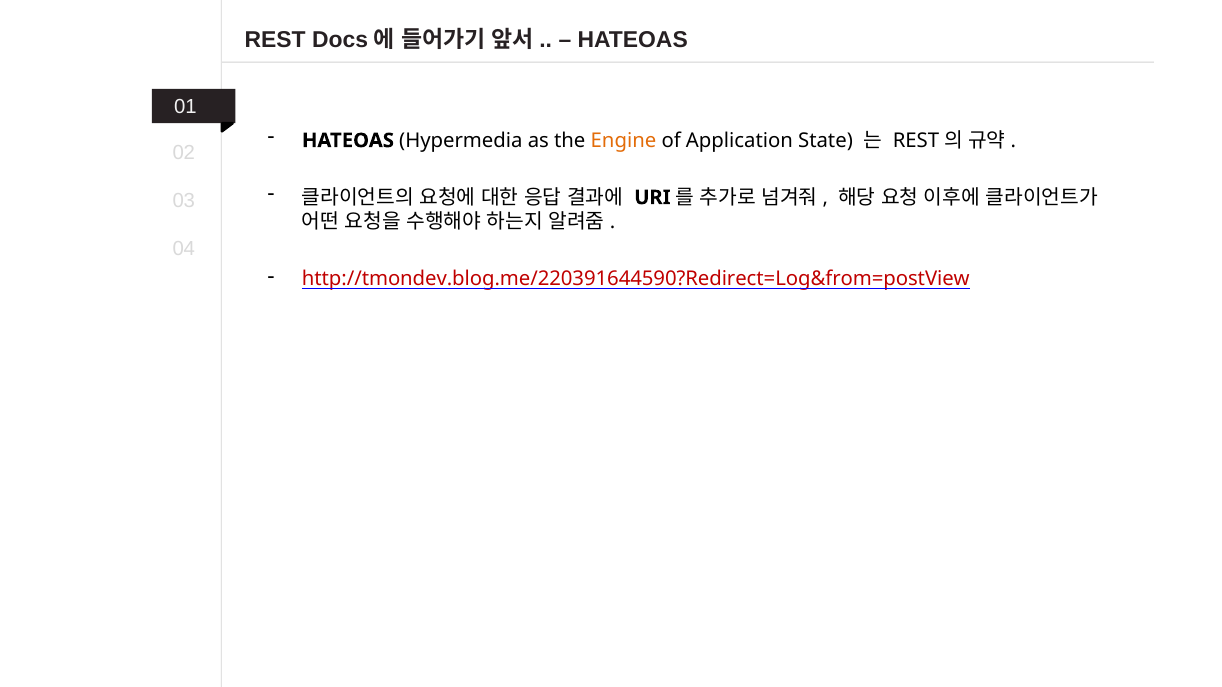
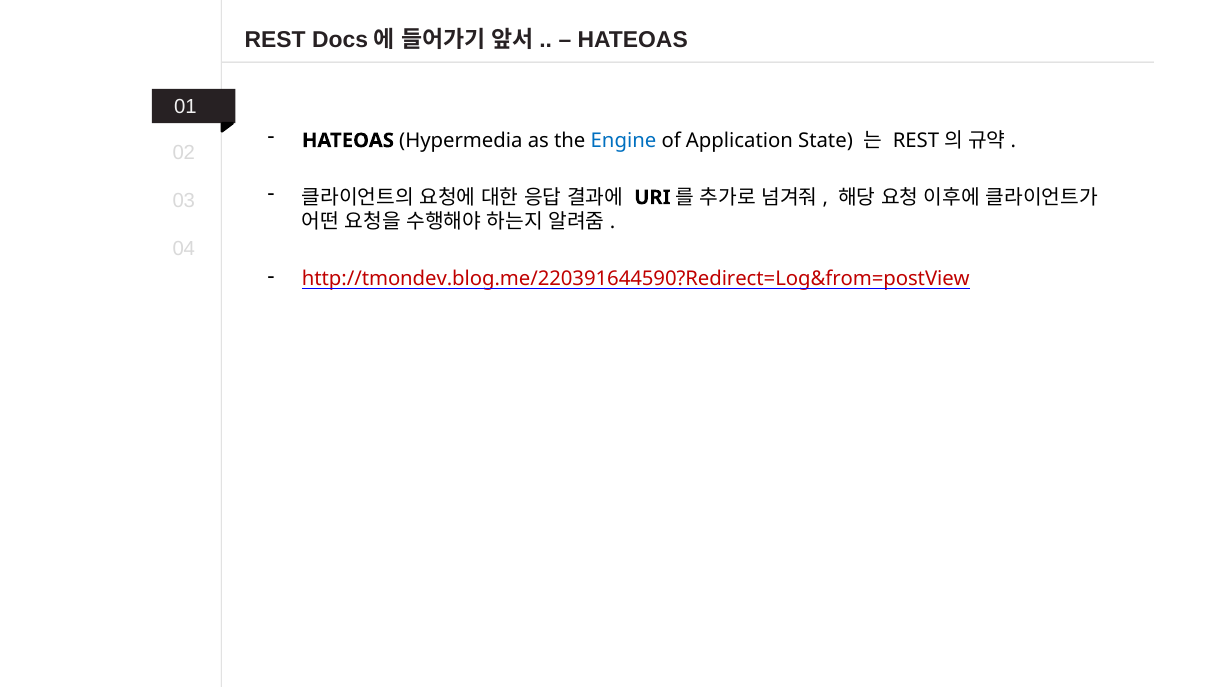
Engine colour: orange -> blue (623, 141)
